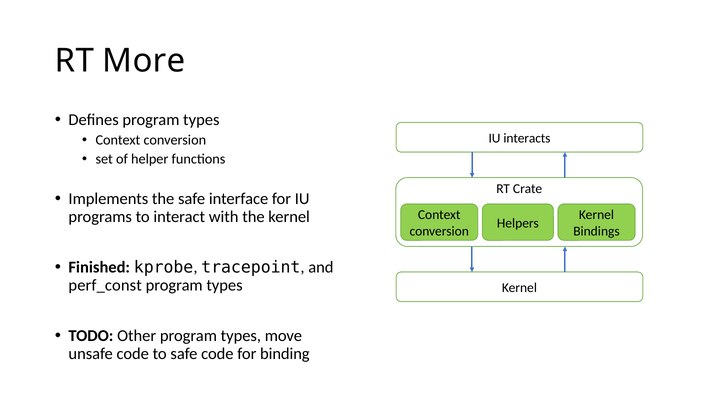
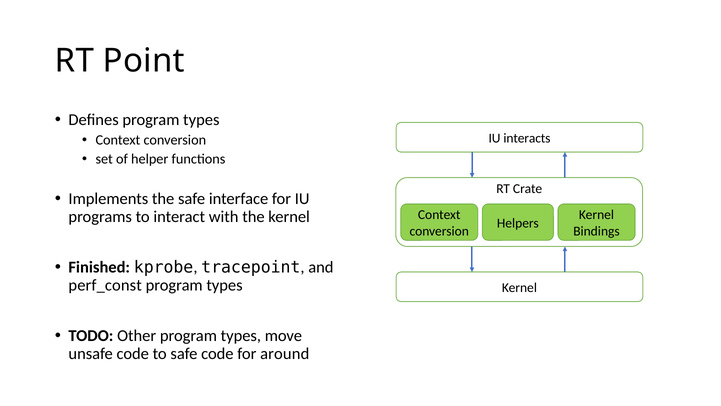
More: More -> Point (144, 61)
binding: binding -> around (285, 353)
